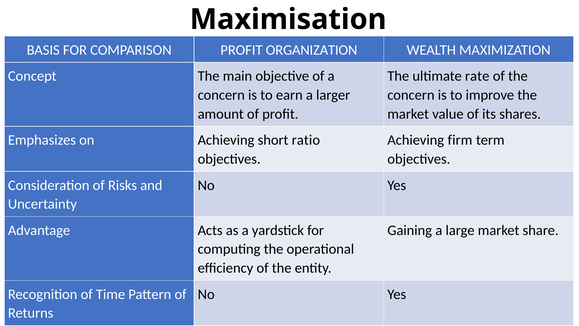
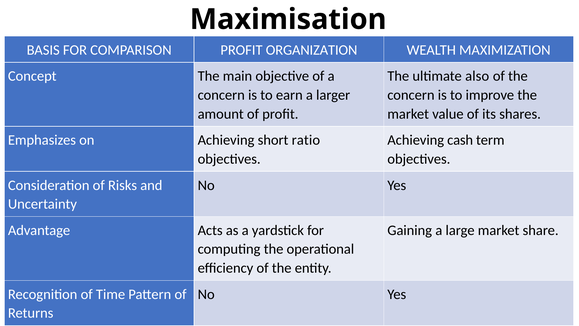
rate: rate -> also (477, 76)
firm: firm -> cash (460, 140)
